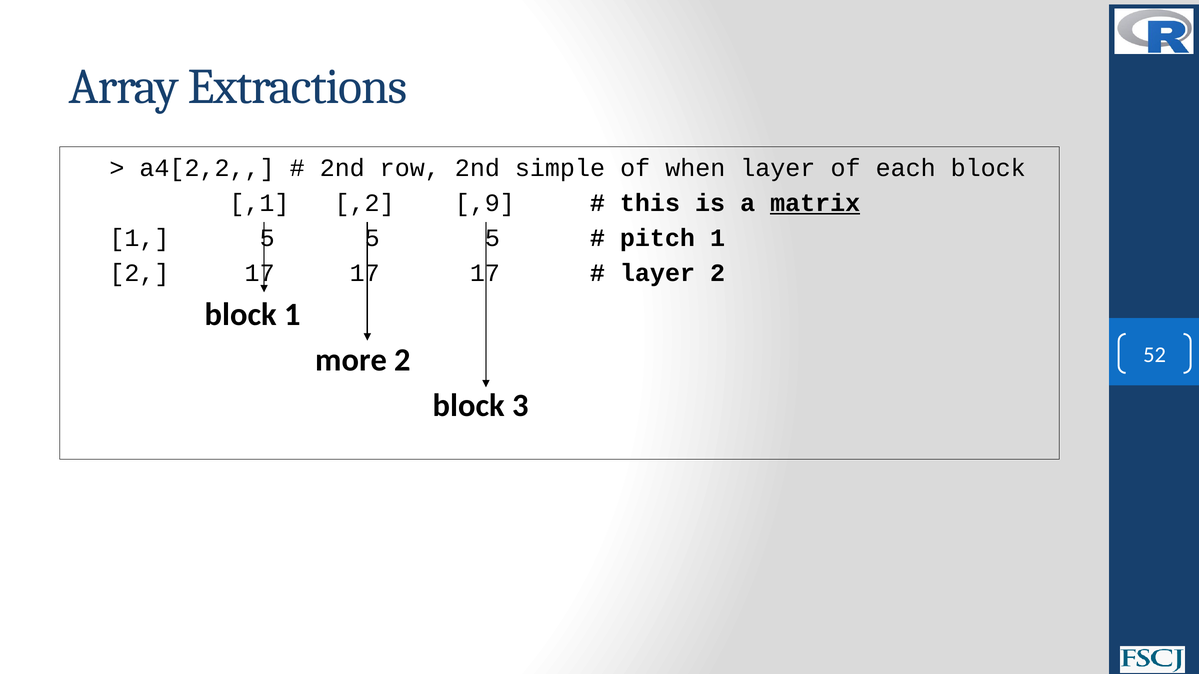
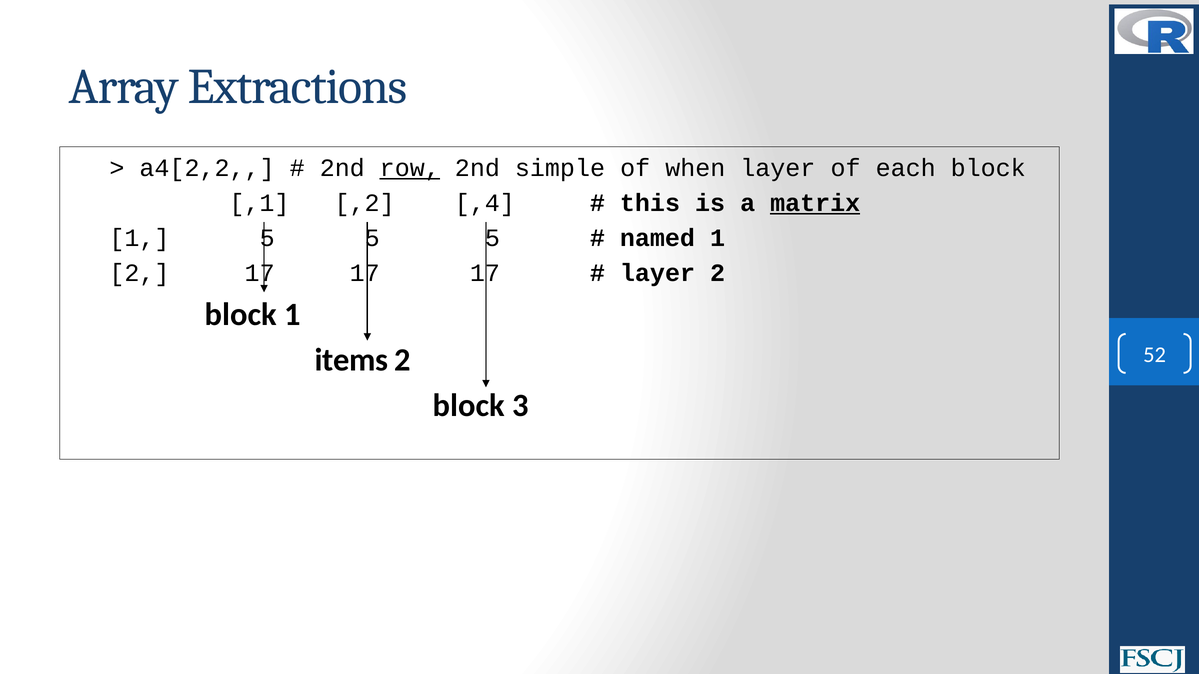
row underline: none -> present (410, 168)
,9: ,9 -> ,4 (485, 203)
pitch: pitch -> named (657, 238)
more: more -> items (351, 360)
